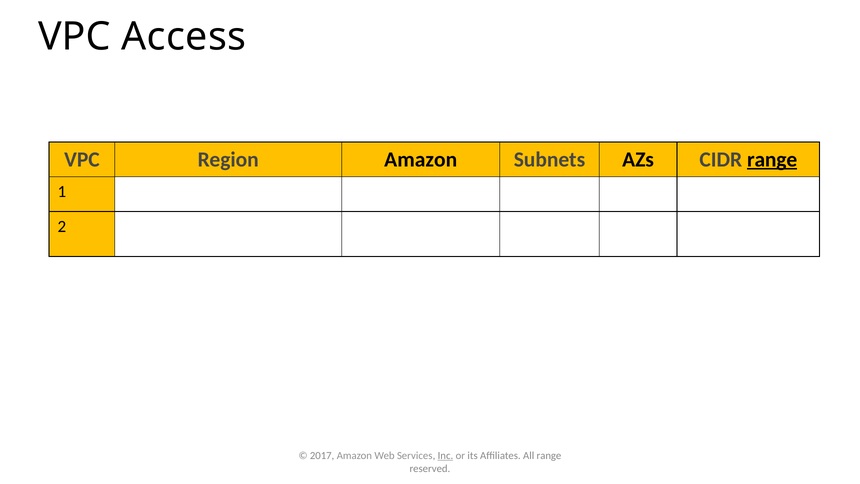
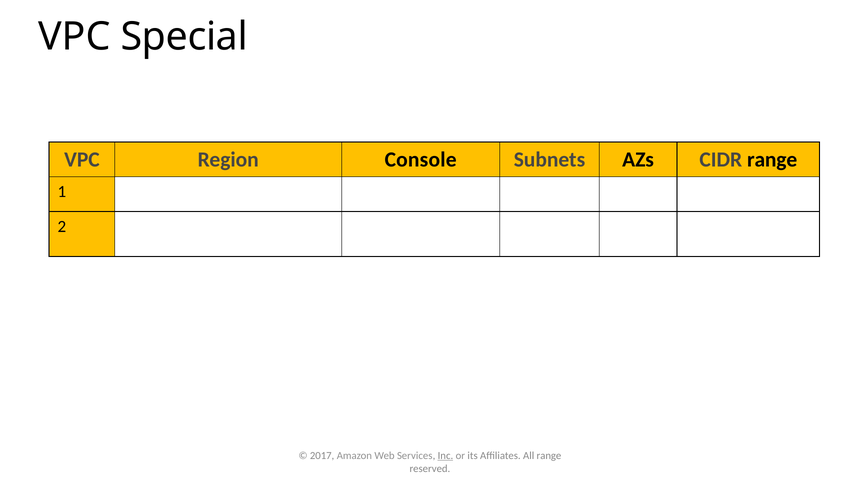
Access: Access -> Special (184, 37)
Region Amazon: Amazon -> Console (421, 159)
range underline: present -> none (772, 159)
